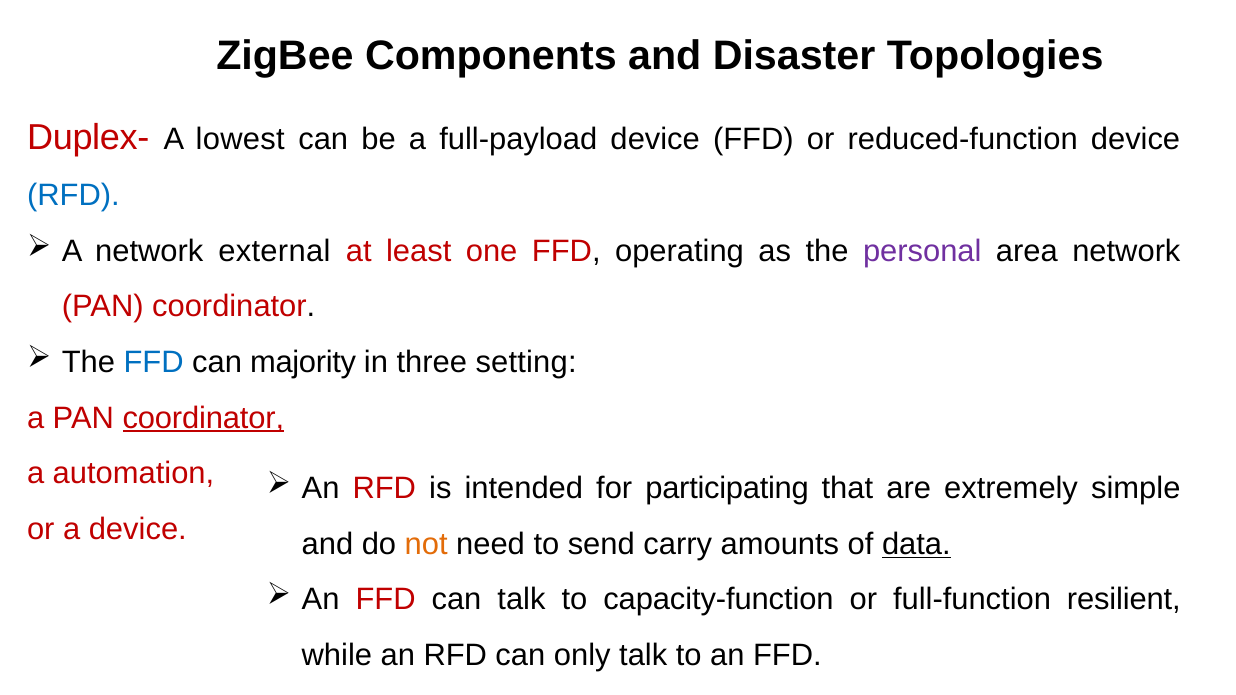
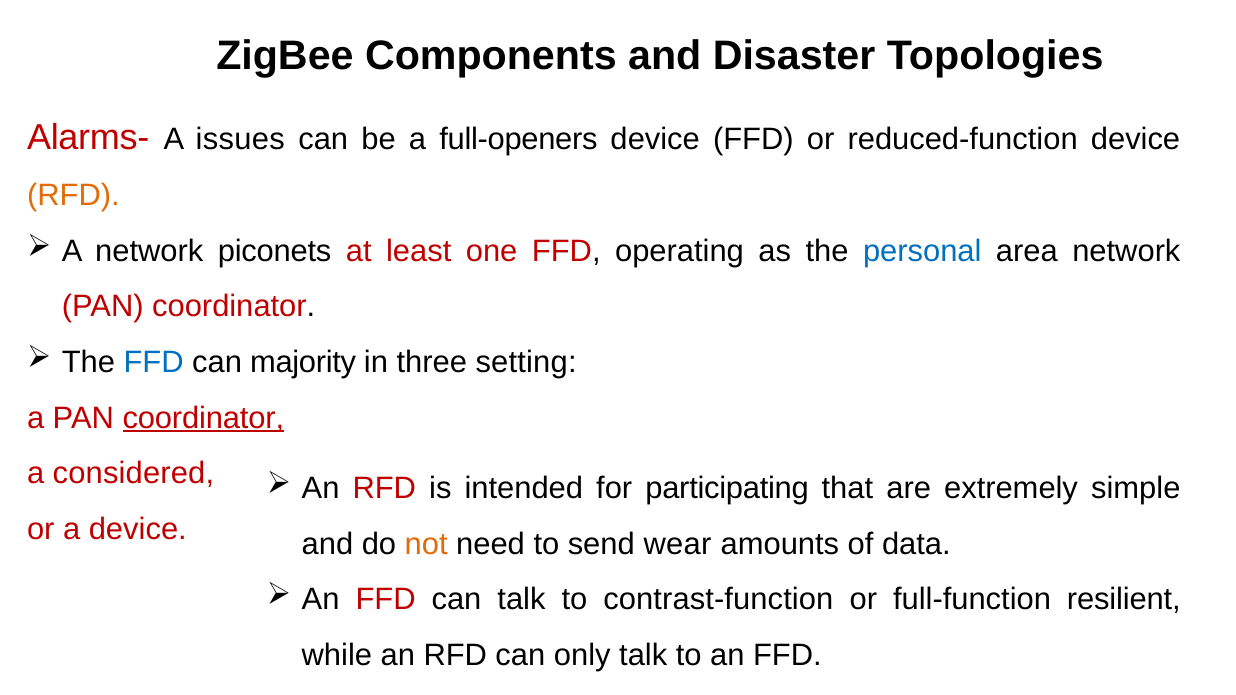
Duplex-: Duplex- -> Alarms- (88, 137)
lowest: lowest -> issues (240, 139)
full-payload: full-payload -> full-openers (518, 139)
RFD colour: blue -> orange (73, 196)
external: external -> piconets (275, 251)
personal colour: purple -> blue (922, 251)
automation: automation -> considered (133, 474)
carry: carry -> wear (678, 544)
data underline: present -> none (916, 544)
capacity-function: capacity-function -> contrast-function (718, 600)
